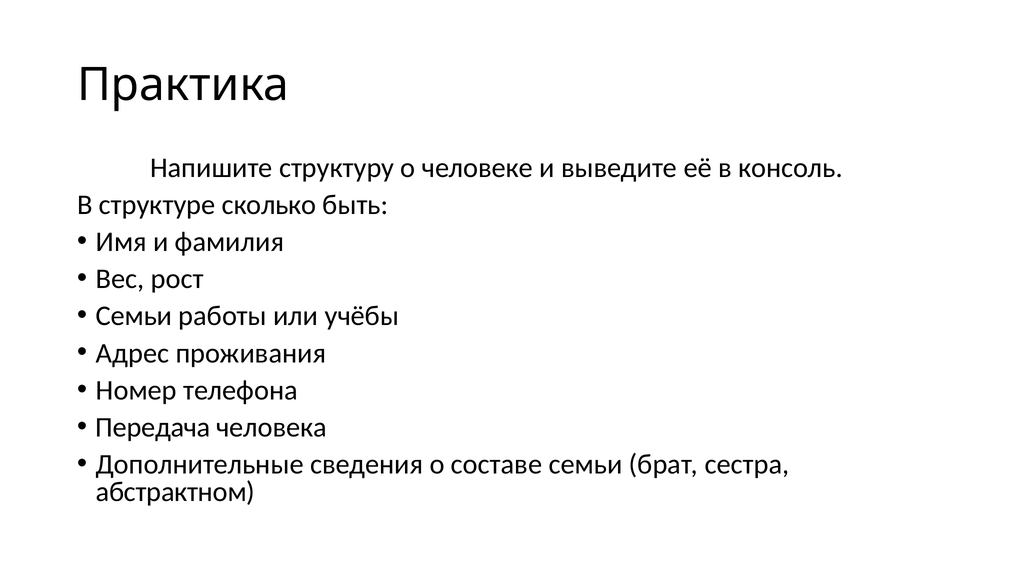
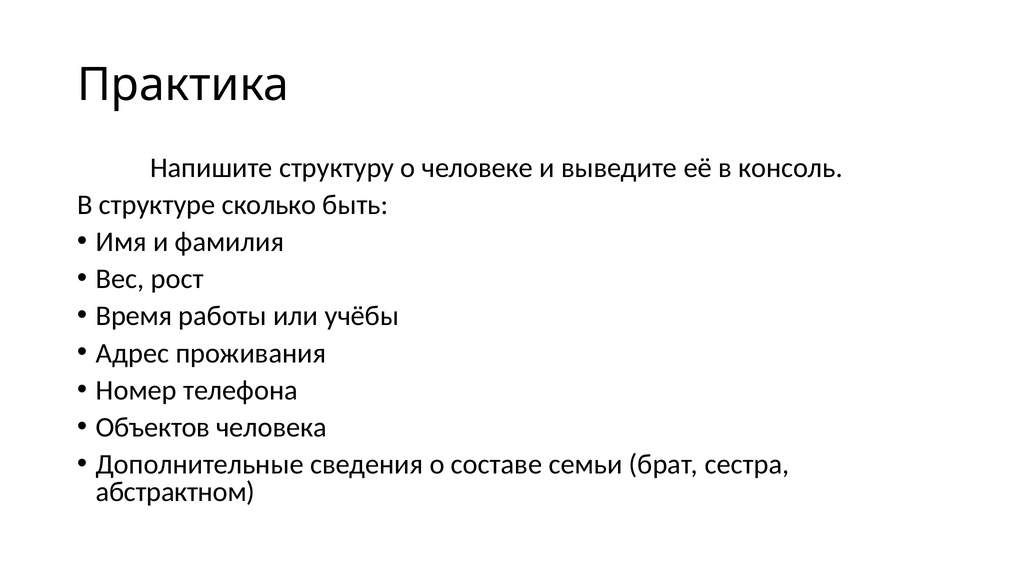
Семьи: Семьи -> Время (134, 316)
Передача: Передача -> Объектов (153, 427)
